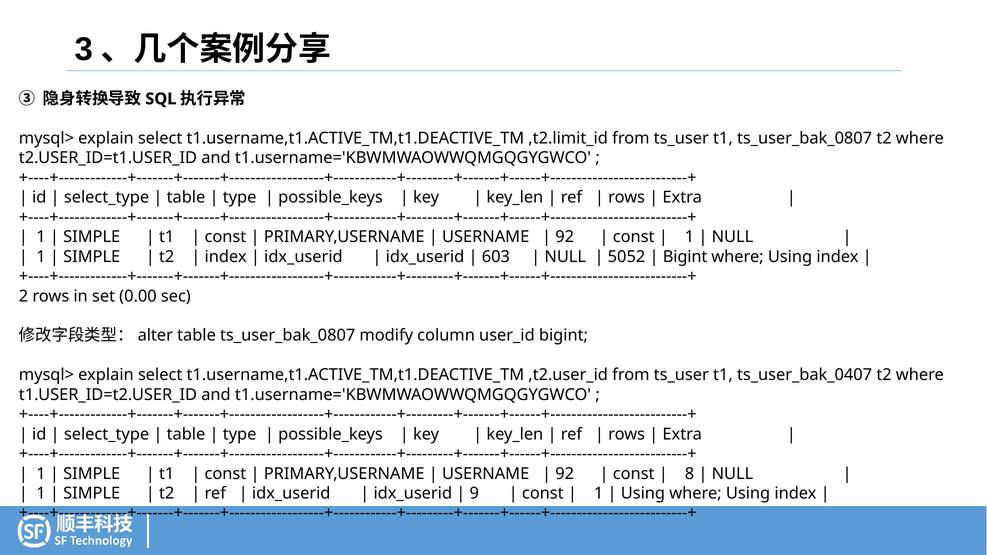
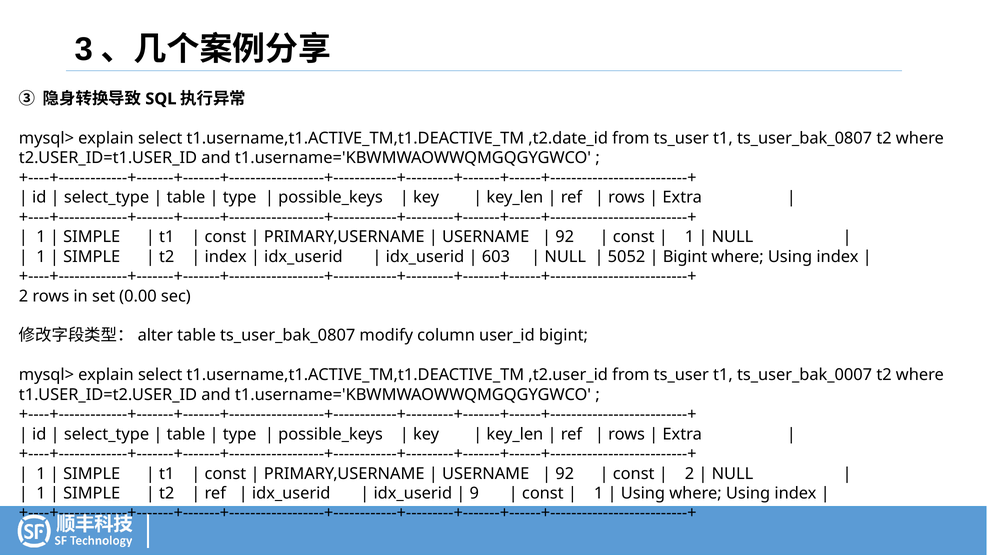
,t2.limit_id: ,t2.limit_id -> ,t2.date_id (568, 138)
ts_user_bak_0407: ts_user_bak_0407 -> ts_user_bak_0007 (805, 375)
8: 8 -> 2 (690, 474)
